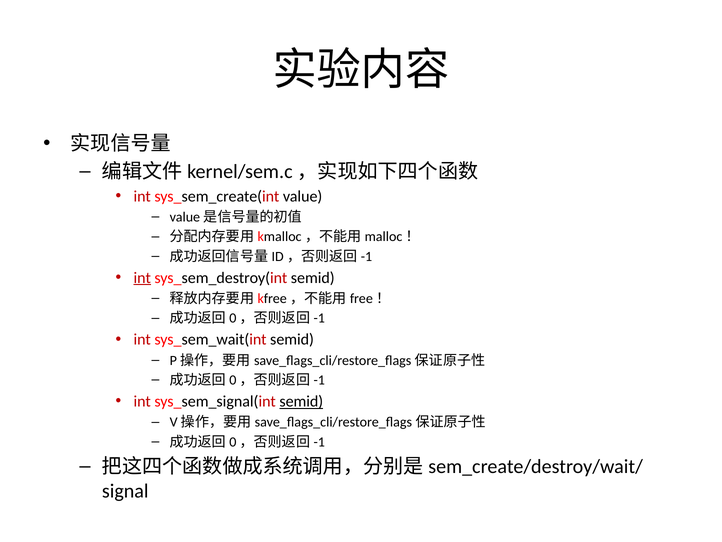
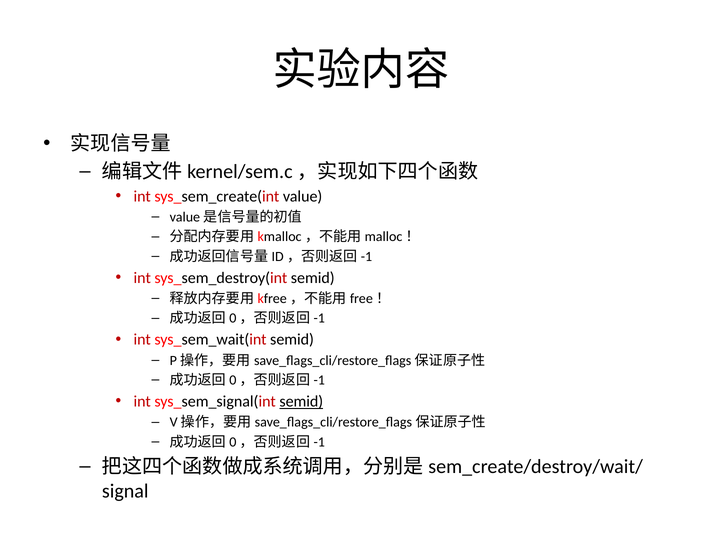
int underline: present -> none (142, 278)
